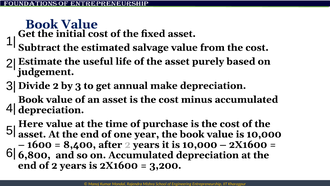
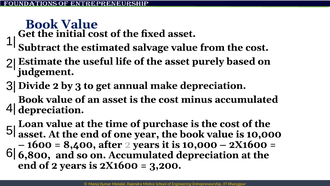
Here: Here -> Loan (31, 124)
